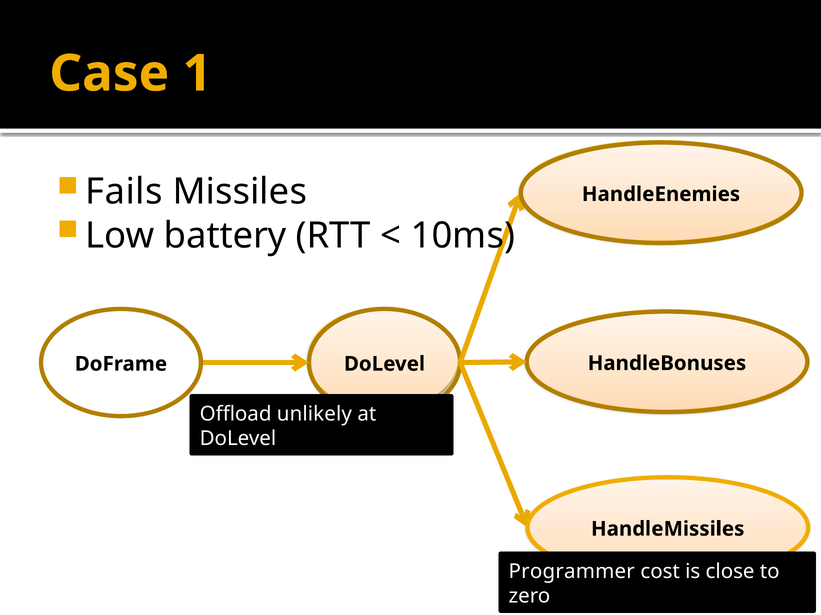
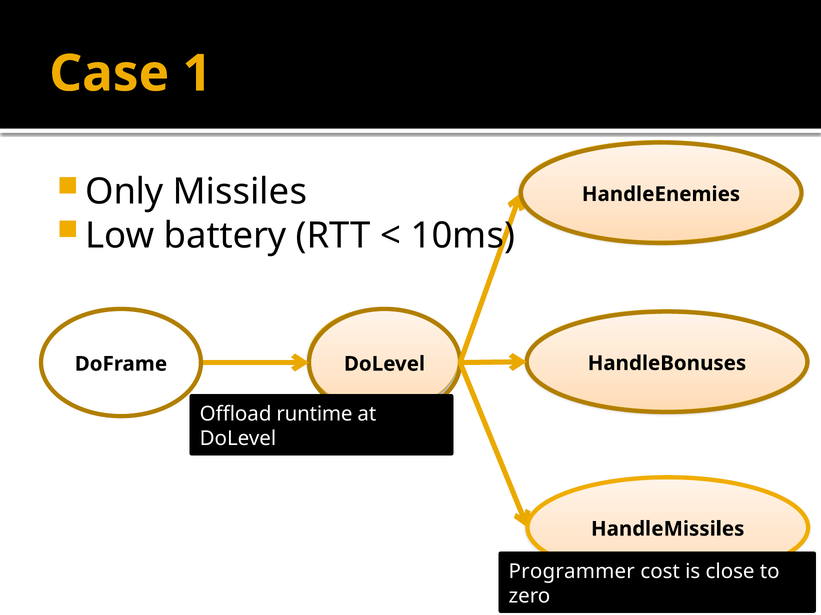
Fails: Fails -> Only (124, 192)
unlikely: unlikely -> runtime (315, 415)
